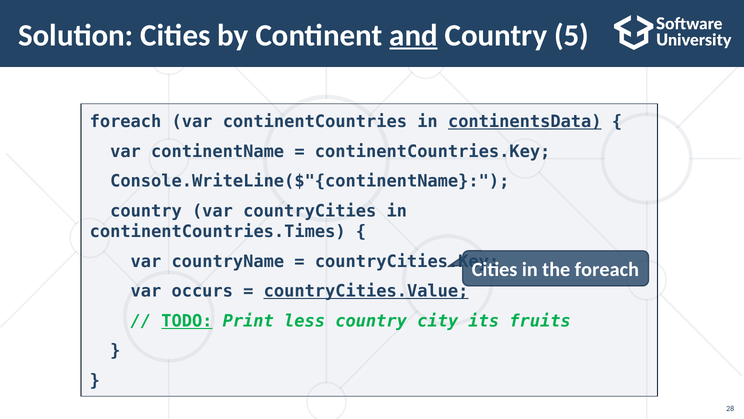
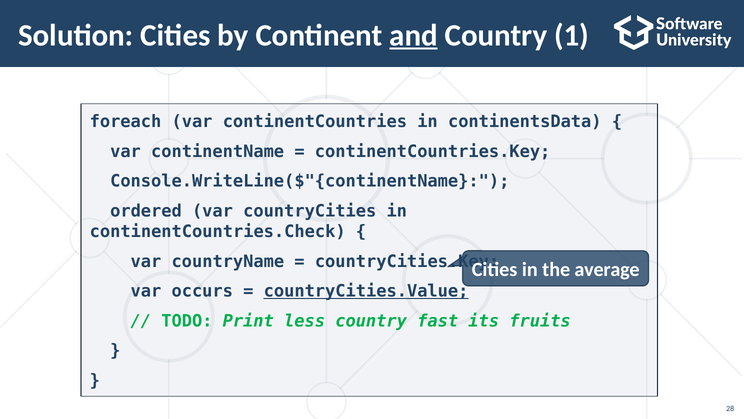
5: 5 -> 1 (572, 35)
continentsData underline: present -> none (525, 122)
country: country -> ordered (146, 211)
continentCountries.Times: continentCountries.Times -> continentCountries.Check (218, 231)
the foreach: foreach -> average (607, 269)
TODO underline: present -> none (187, 321)
city: city -> fast (438, 321)
